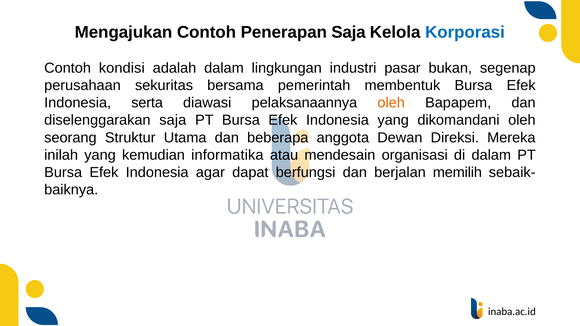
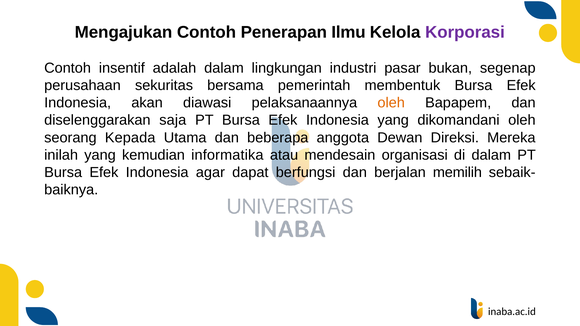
Penerapan Saja: Saja -> Ilmu (348, 32)
Korporasi colour: blue -> purple (465, 32)
kondisi: kondisi -> insentif (122, 68)
serta: serta -> akan (147, 103)
Struktur: Struktur -> Kepada (130, 138)
